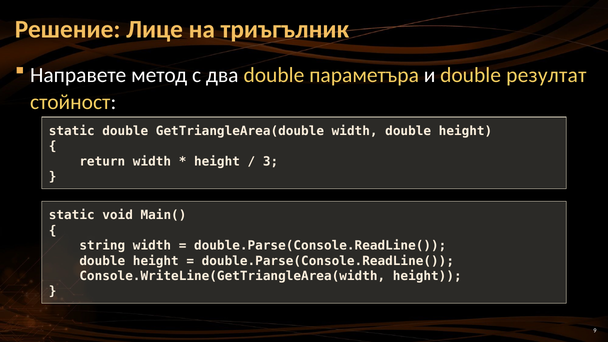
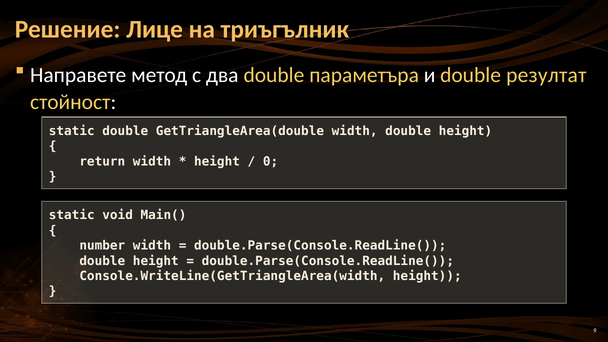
3: 3 -> 0 (271, 161)
string: string -> number (102, 246)
